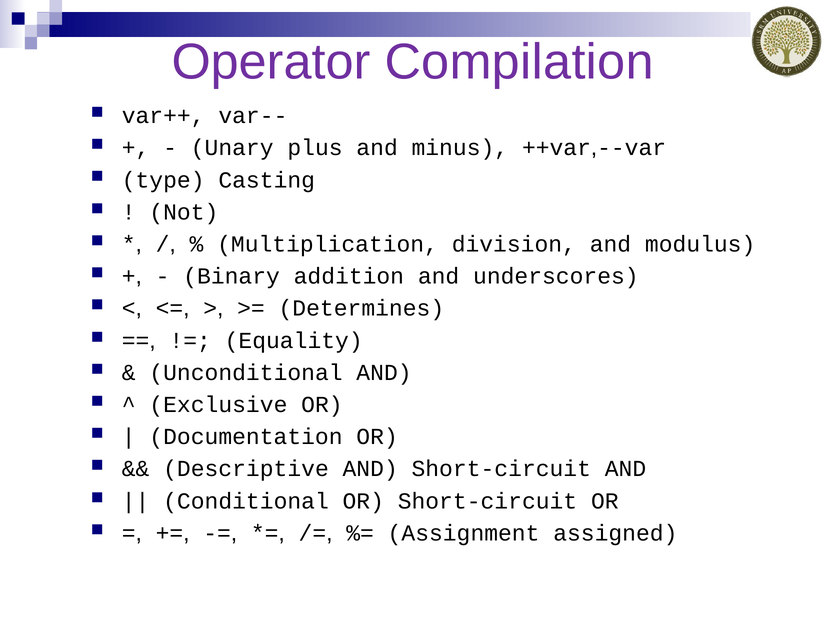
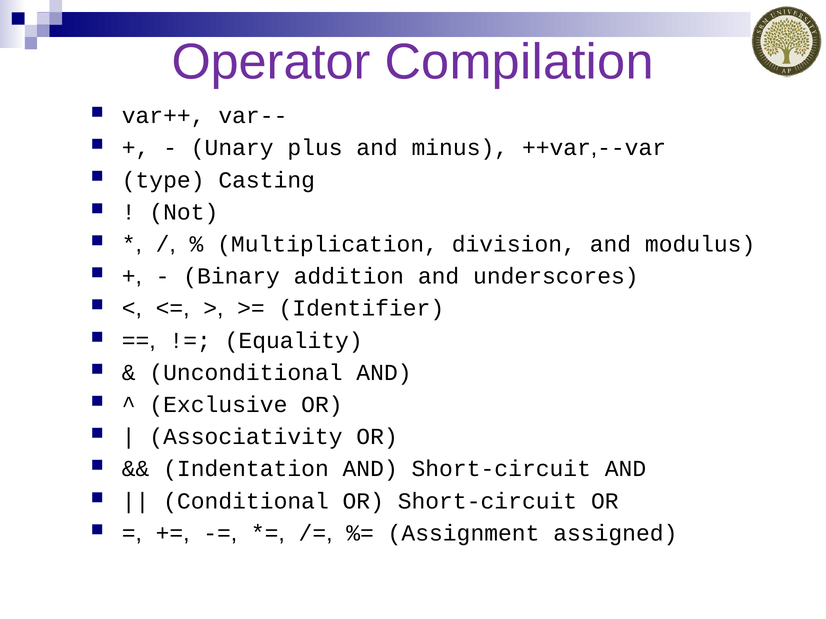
Determines: Determines -> Identifier (361, 309)
Documentation: Documentation -> Associativity (246, 437)
Descriptive: Descriptive -> Indentation (246, 469)
